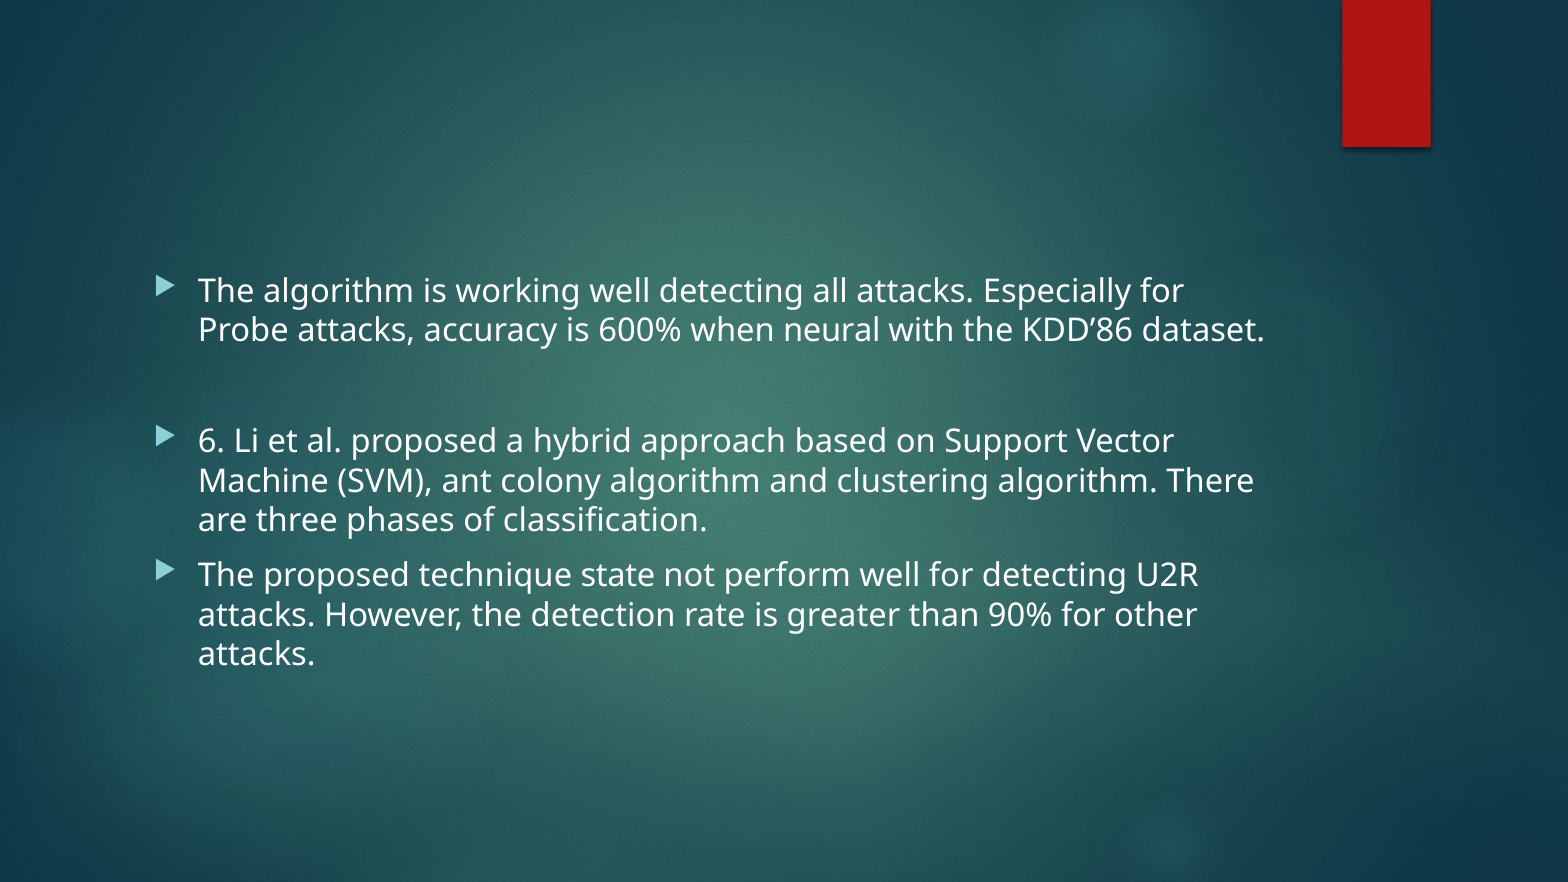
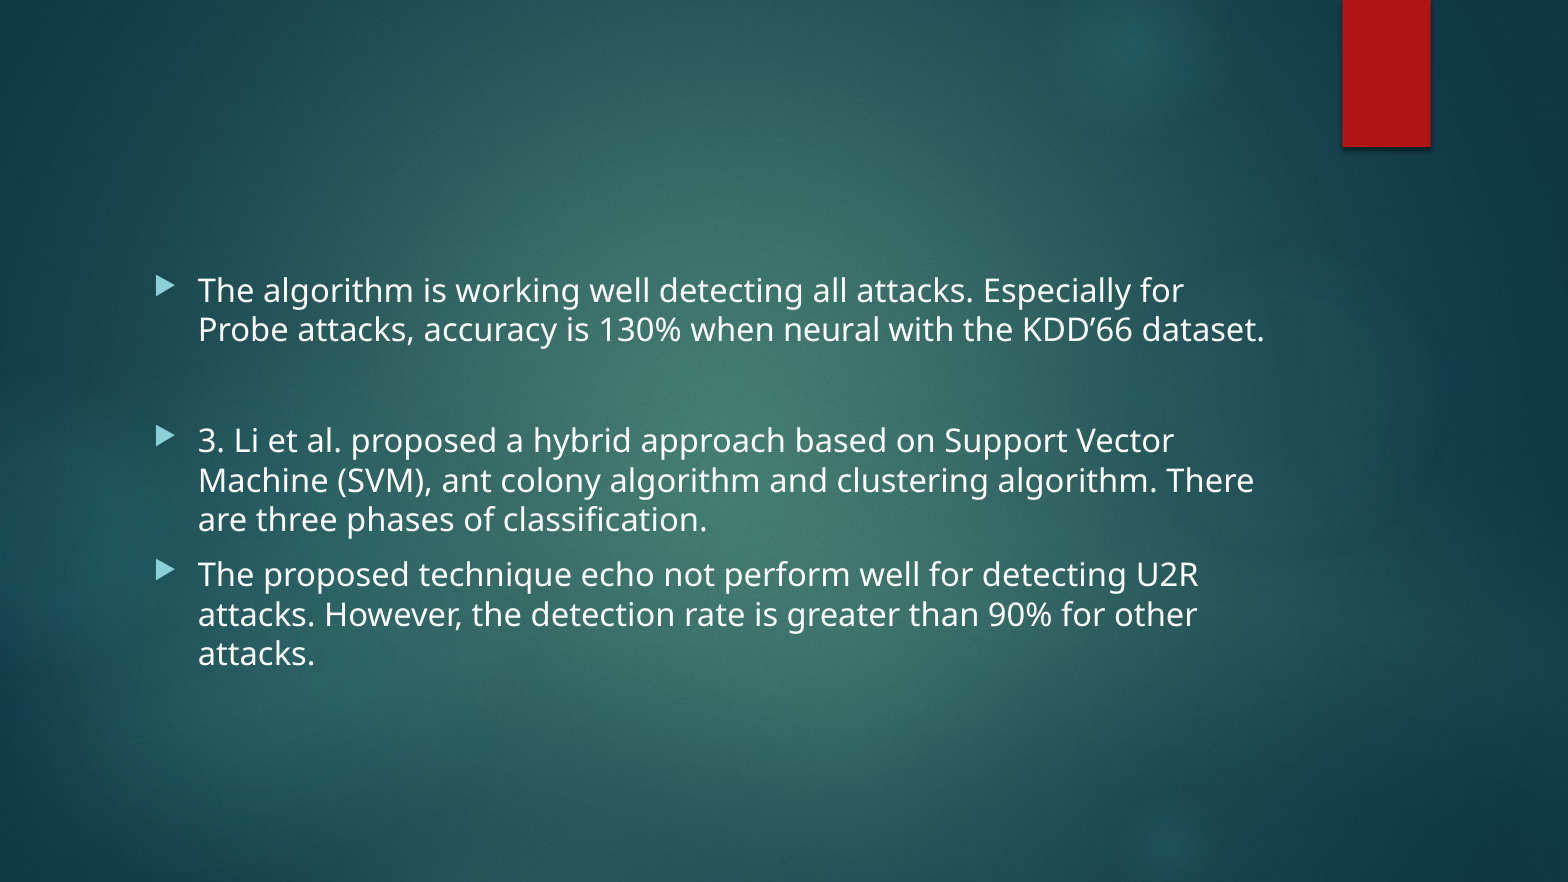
600%: 600% -> 130% (640, 331)
KDD’86: KDD’86 -> KDD’66 (1078, 331)
6: 6 -> 3 (212, 442)
state: state -> echo (618, 576)
